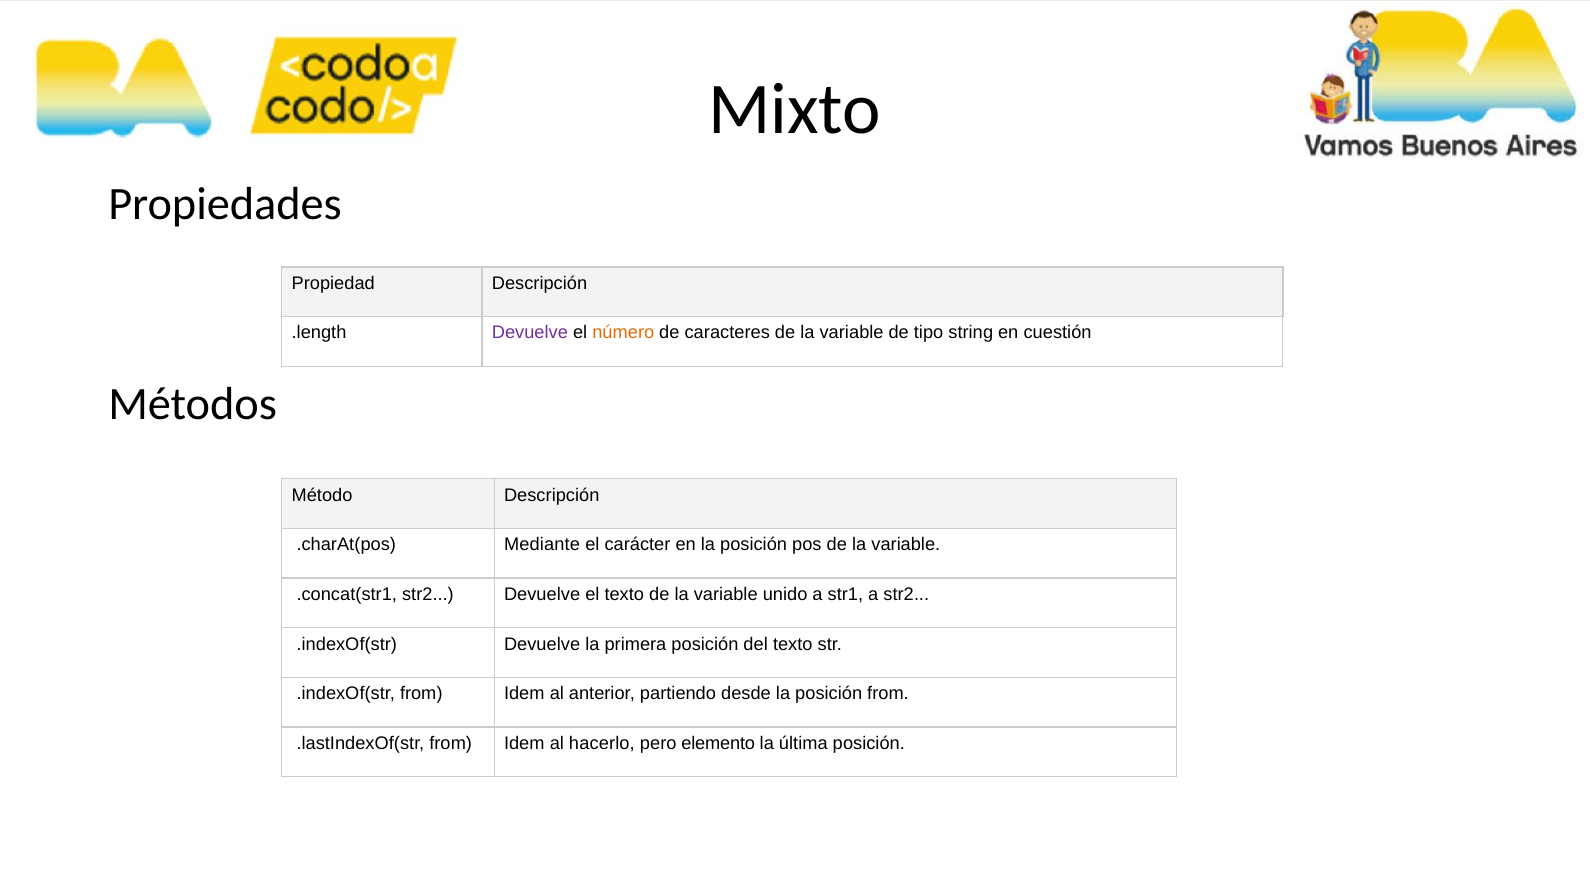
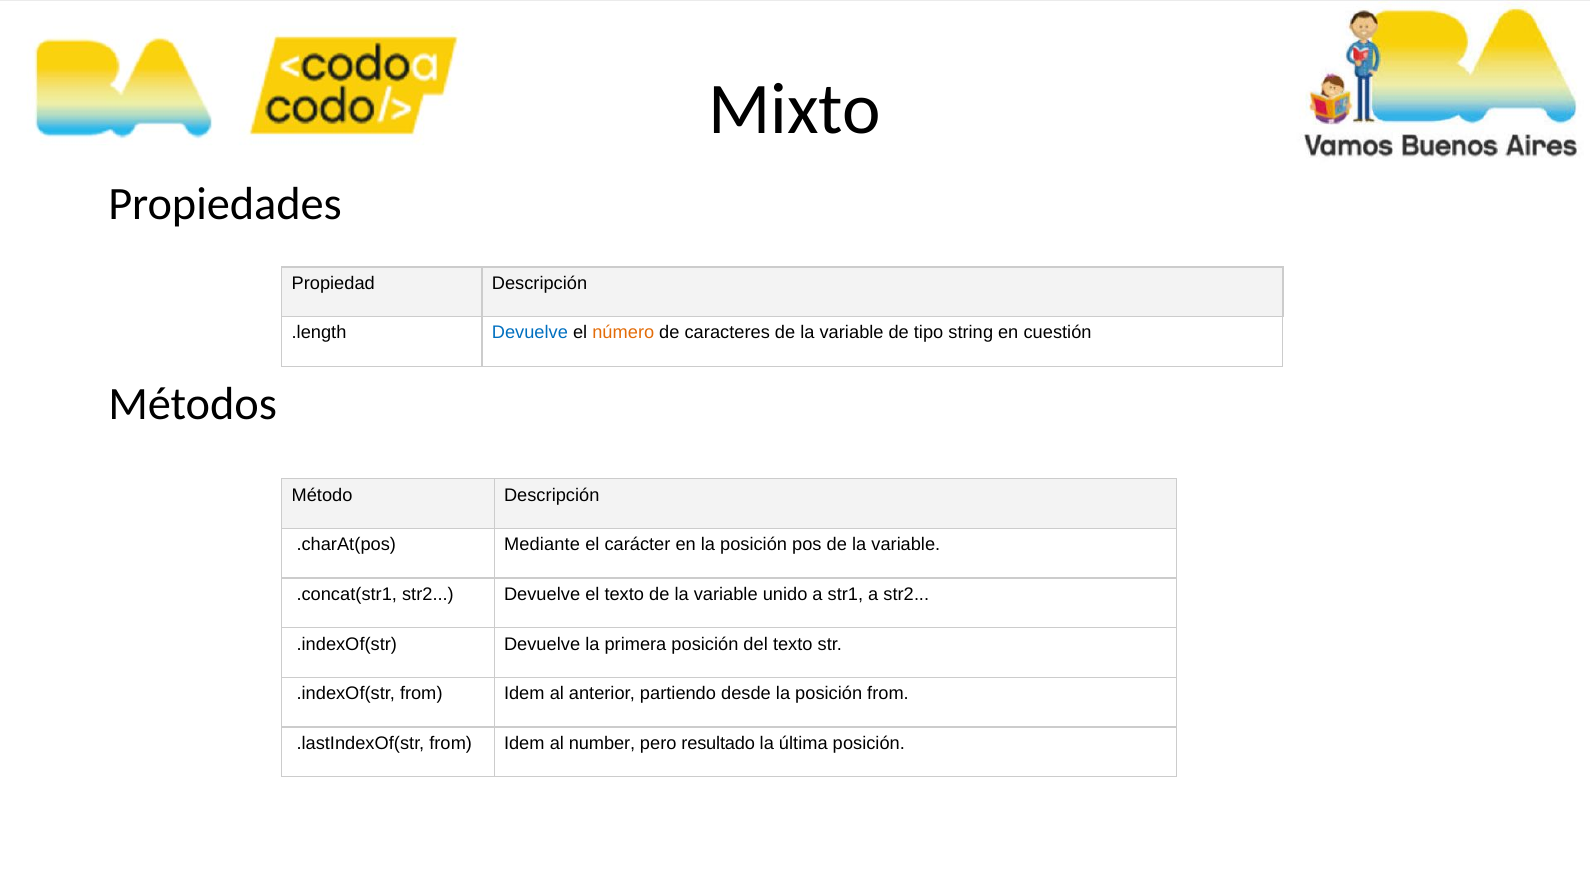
Devuelve colour: purple -> blue (530, 333)
hacerlo: hacerlo -> number (602, 744)
elemento: elemento -> resultado (718, 744)
